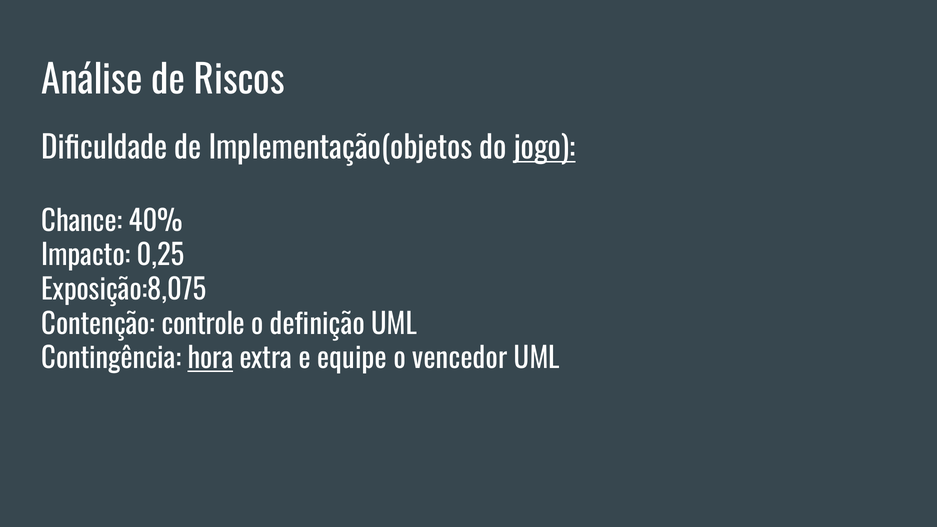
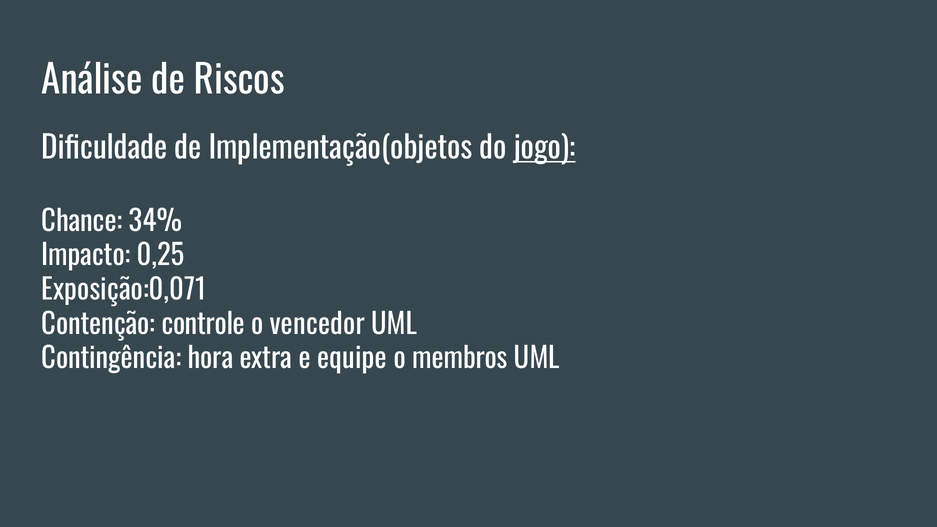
40%: 40% -> 34% (156, 222)
Exposição:8,075: Exposição:8,075 -> Exposição:0,071 (124, 290)
definição: definição -> vencedor (317, 325)
hora underline: present -> none (210, 359)
vencedor: vencedor -> membros (460, 359)
